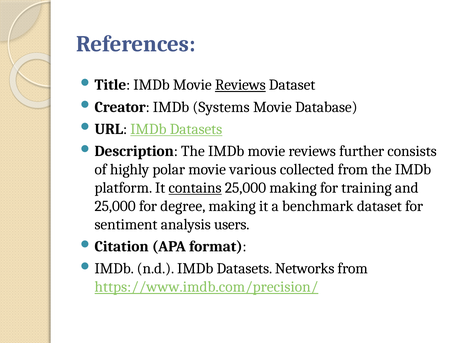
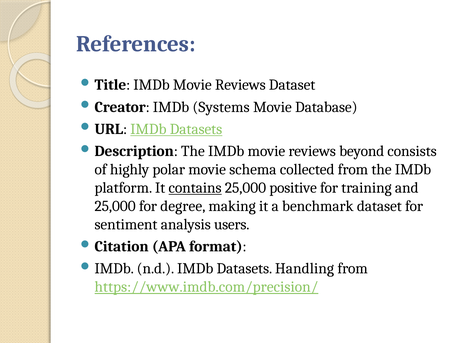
Reviews underline: present -> none (240, 85)
further: further -> beyond (362, 151)
various: various -> schema (253, 169)
25,000 making: making -> positive (293, 188)
Networks: Networks -> Handling (305, 268)
